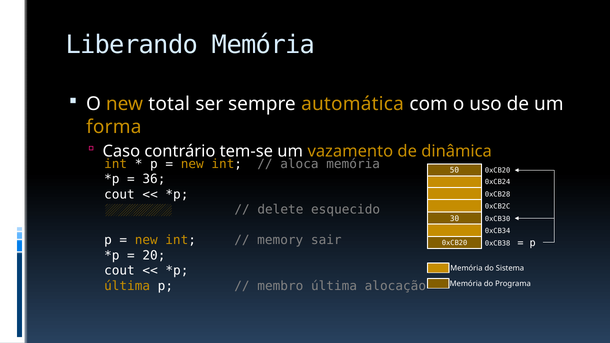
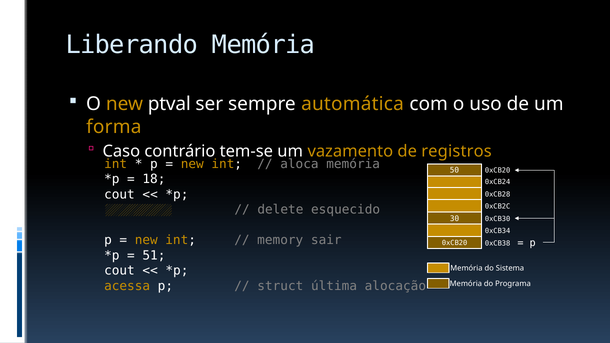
total: total -> ptval (169, 104)
dinâmica: dinâmica -> registros (456, 152)
36: 36 -> 18 (154, 179)
20: 20 -> 51 (154, 256)
última: última -> acessa (127, 286)
membro: membro -> struct (280, 286)
